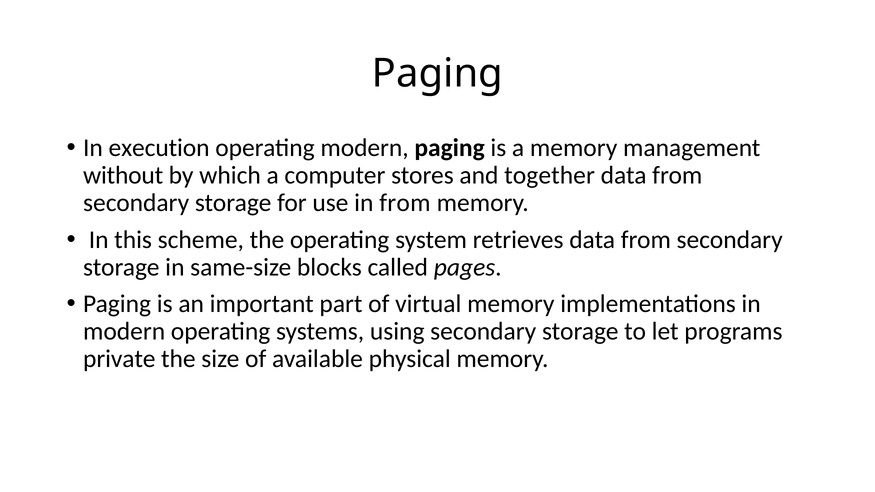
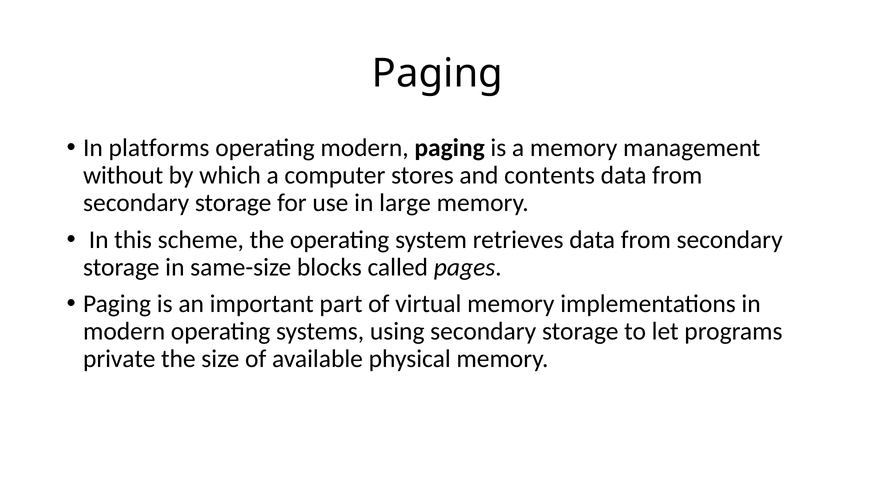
execution: execution -> platforms (159, 148)
together: together -> contents (550, 176)
in from: from -> large (405, 203)
